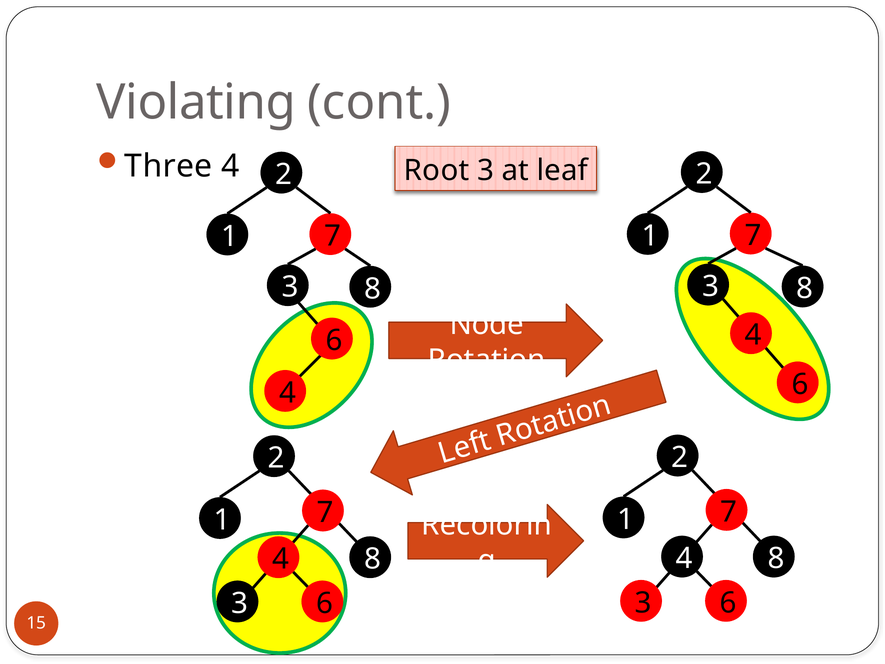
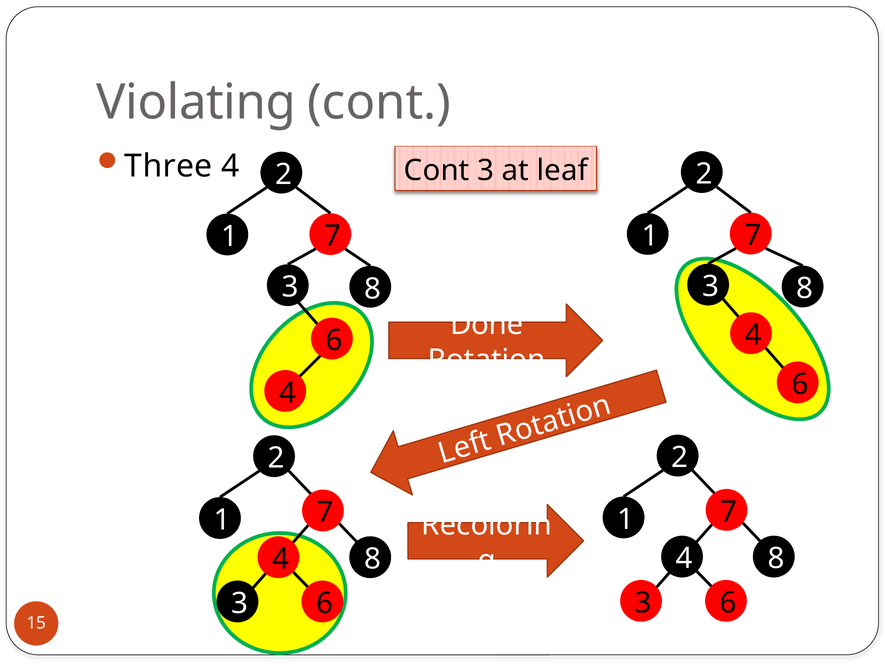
Root: Root -> Cont (437, 170)
Node: Node -> Done (487, 325)
